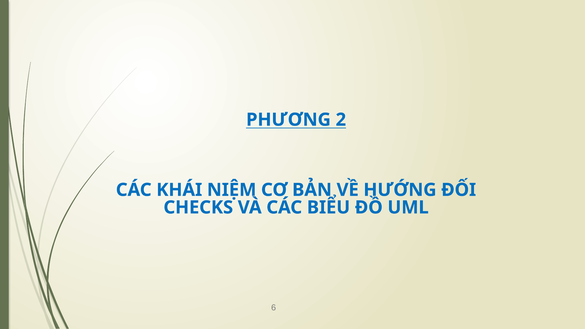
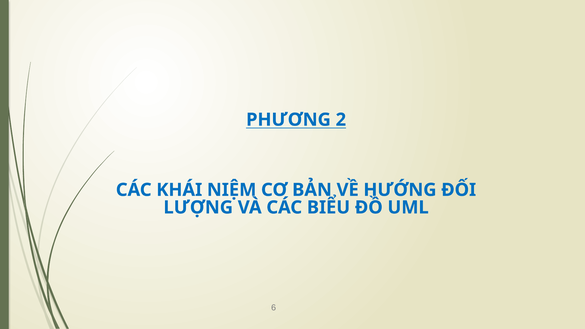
CHECKS: CHECKS -> LƯỢNG (198, 207)
